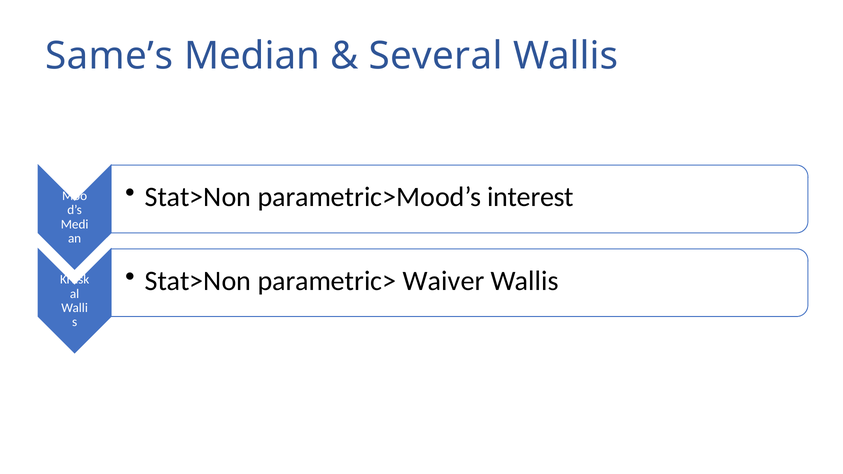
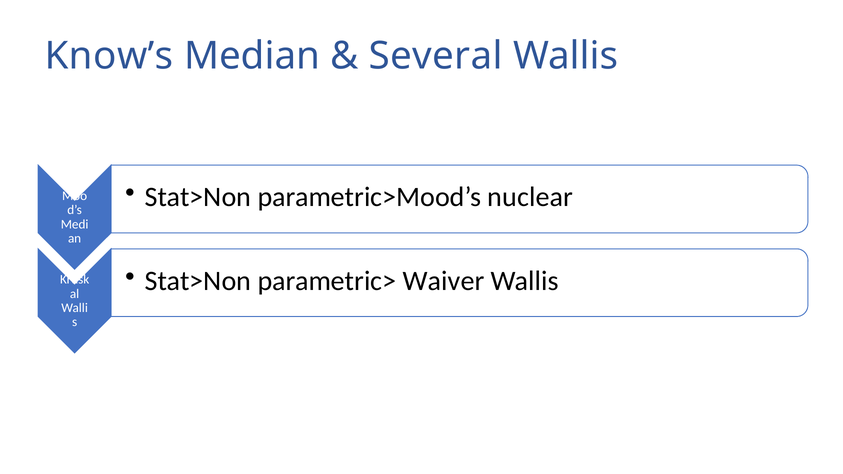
Same’s: Same’s -> Know’s (109, 56)
interest: interest -> nuclear (530, 197)
